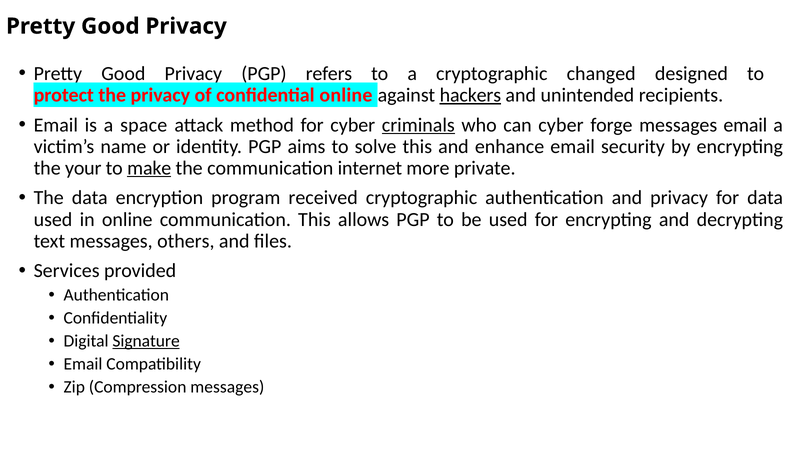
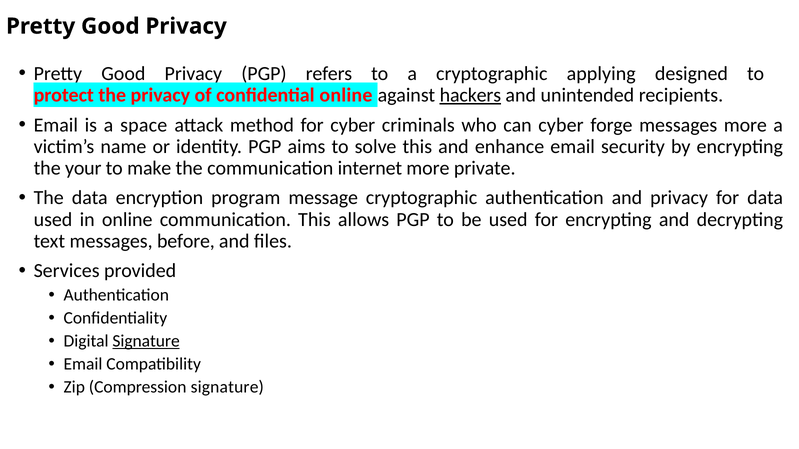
changed: changed -> applying (601, 74)
criminals underline: present -> none (418, 125)
messages email: email -> more (745, 125)
make underline: present -> none (149, 168)
received: received -> message (323, 198)
others: others -> before (186, 241)
Compression messages: messages -> signature (227, 388)
